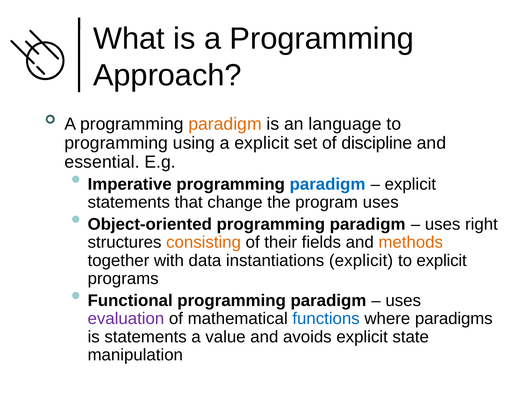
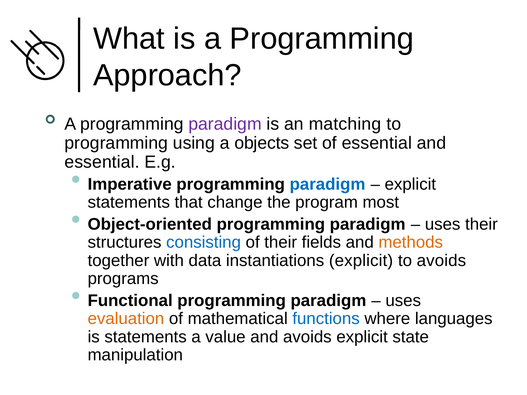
paradigm colour: orange -> purple (225, 124)
language: language -> matching (345, 124)
a explicit: explicit -> objects (262, 143)
of discipline: discipline -> essential (377, 143)
program uses: uses -> most (381, 202)
uses right: right -> their (481, 224)
consisting colour: orange -> blue (204, 243)
to explicit: explicit -> avoids (441, 261)
evaluation colour: purple -> orange (126, 319)
paradigms: paradigms -> languages (454, 319)
